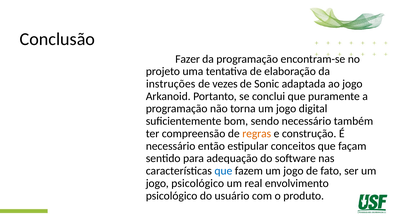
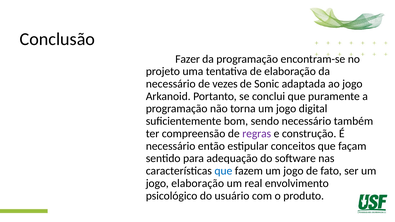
instruções: instruções -> necessário (171, 84)
regras colour: orange -> purple (257, 134)
jogo psicológico: psicológico -> elaboração (198, 183)
